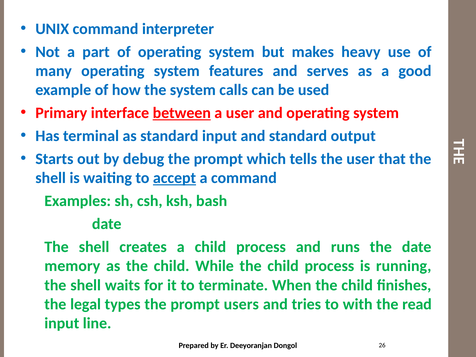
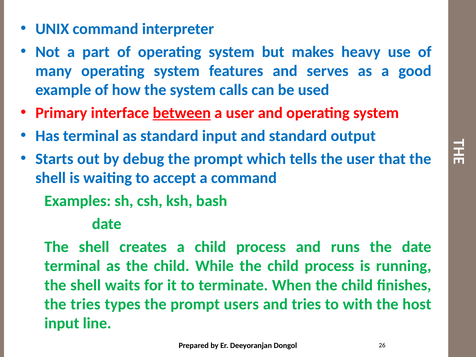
accept underline: present -> none (175, 178)
memory: memory -> terminal (72, 266)
the legal: legal -> tries (85, 304)
read: read -> host (417, 304)
